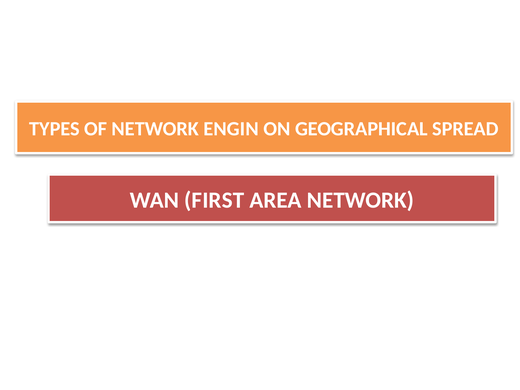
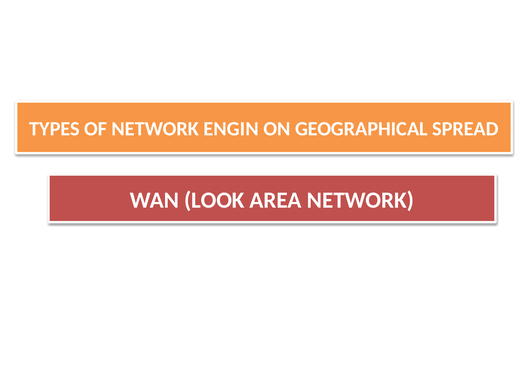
FIRST: FIRST -> LOOK (214, 200)
